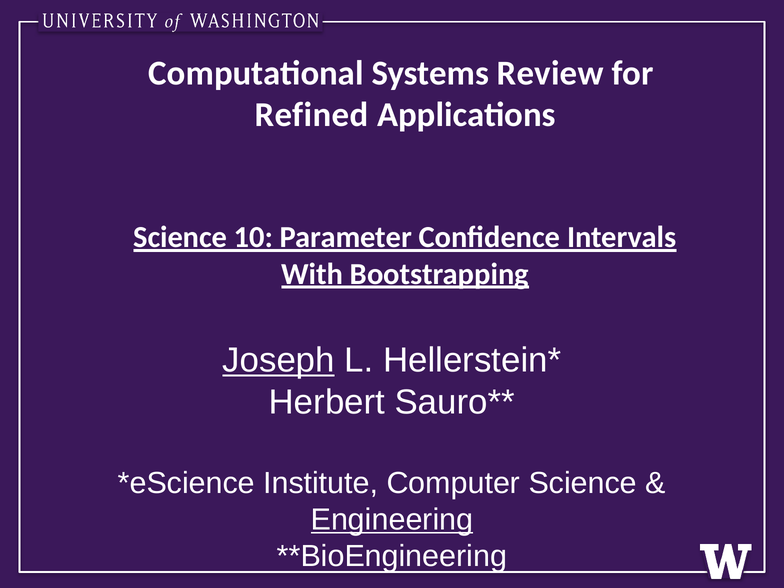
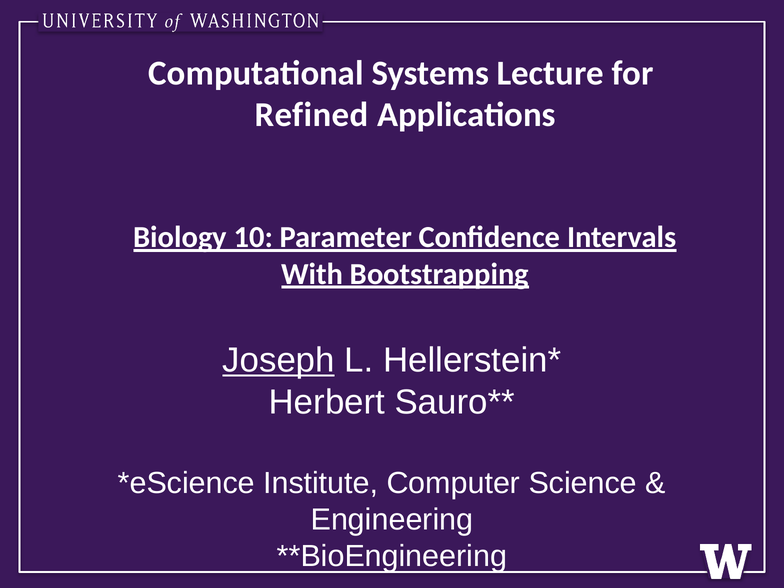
Review: Review -> Lecture (550, 73)
Science: Science -> Biology (180, 237)
Engineering underline: present -> none (392, 520)
